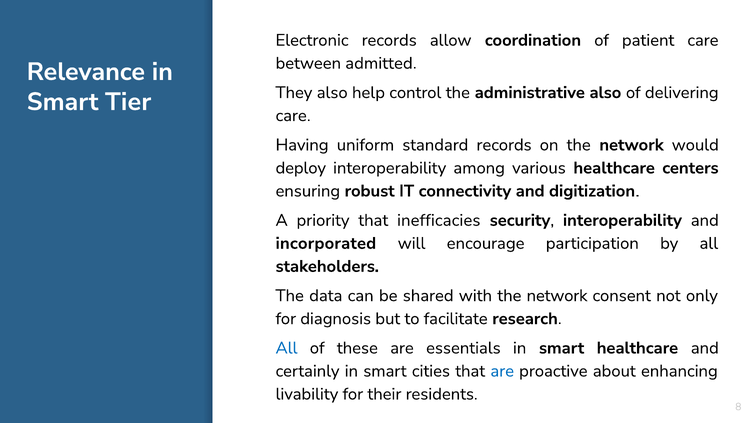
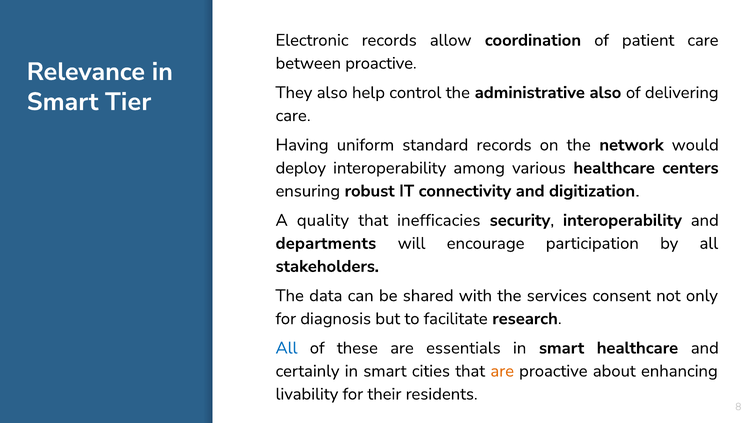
between admitted: admitted -> proactive (381, 63)
priority: priority -> quality (323, 220)
incorporated: incorporated -> departments (326, 243)
with the network: network -> services (557, 296)
are colour: blue -> orange (502, 371)
